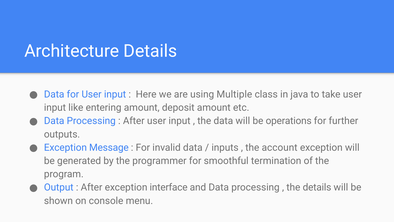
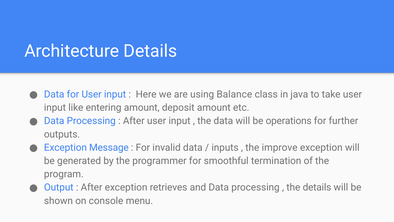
Multiple: Multiple -> Balance (234, 94)
account: account -> improve (280, 147)
interface: interface -> retrieves (169, 187)
